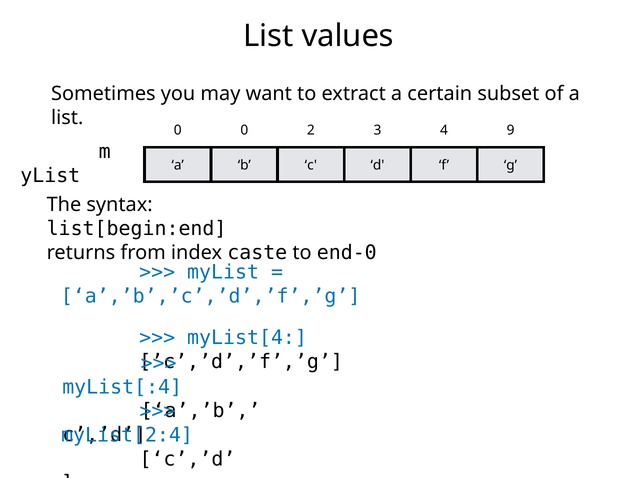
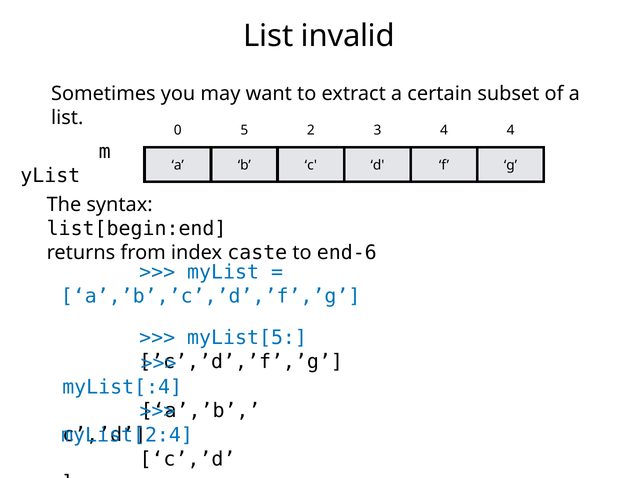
values: values -> invalid (348, 36)
0 0: 0 -> 5 (244, 130)
4 9: 9 -> 4 (511, 130)
end-0: end-0 -> end-6 (347, 252)
myList[4: myList[4 -> myList[5 (247, 338)
